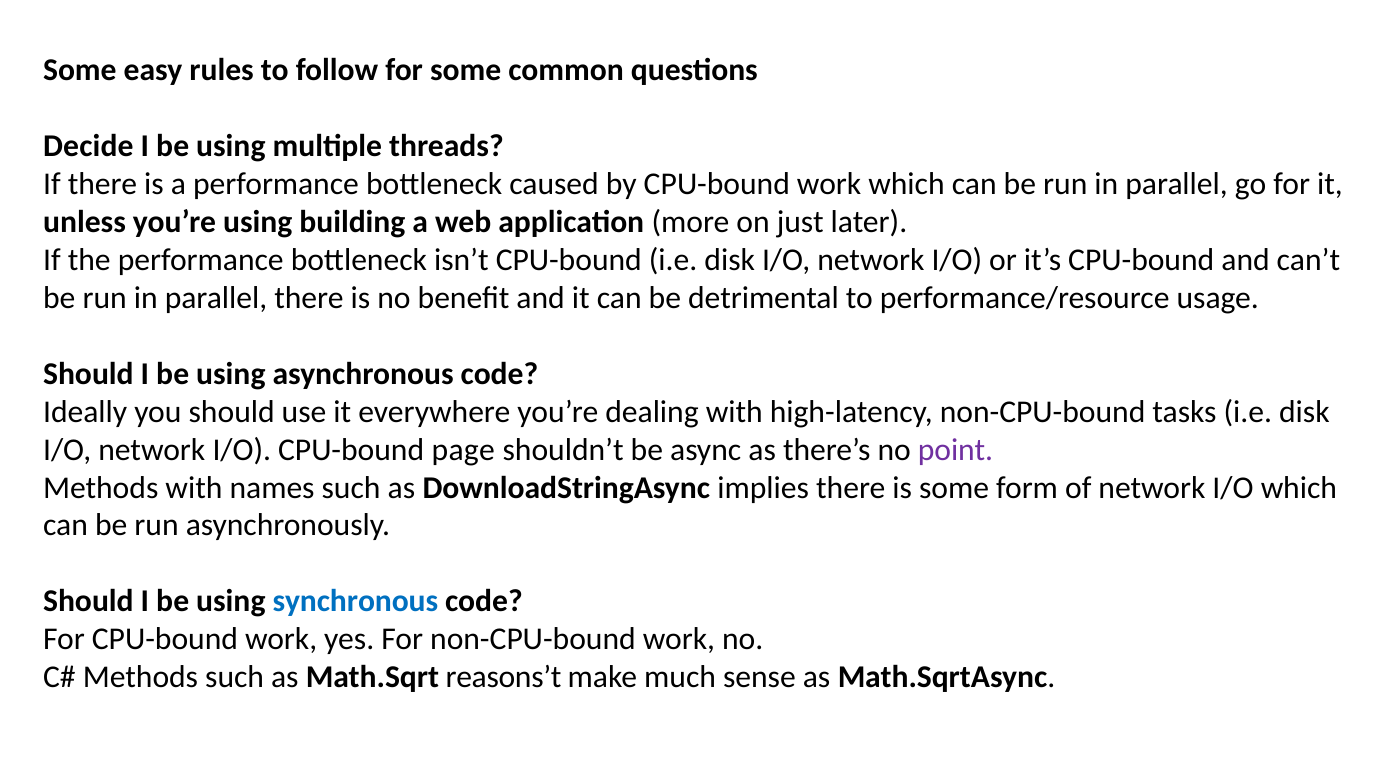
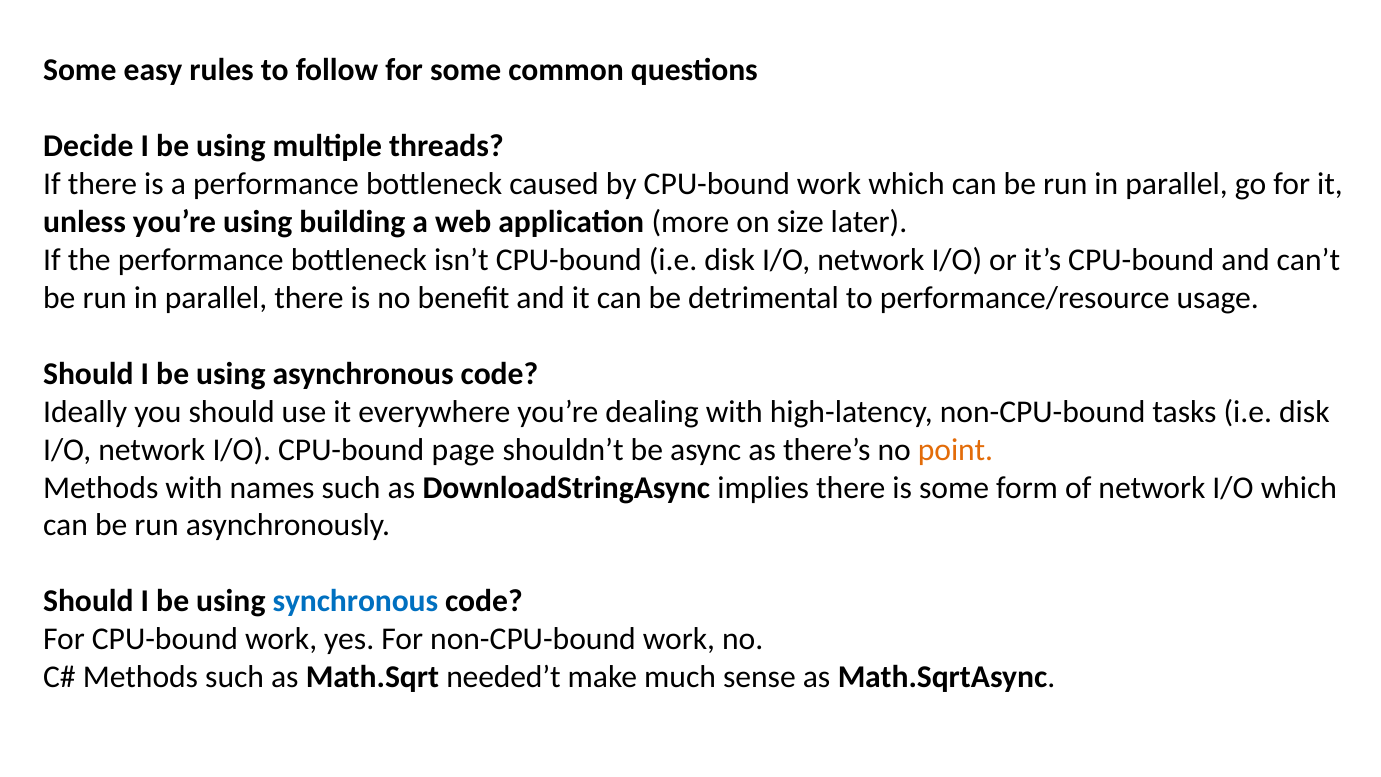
just: just -> size (800, 222)
point colour: purple -> orange (956, 449)
reasons’t: reasons’t -> needed’t (503, 677)
